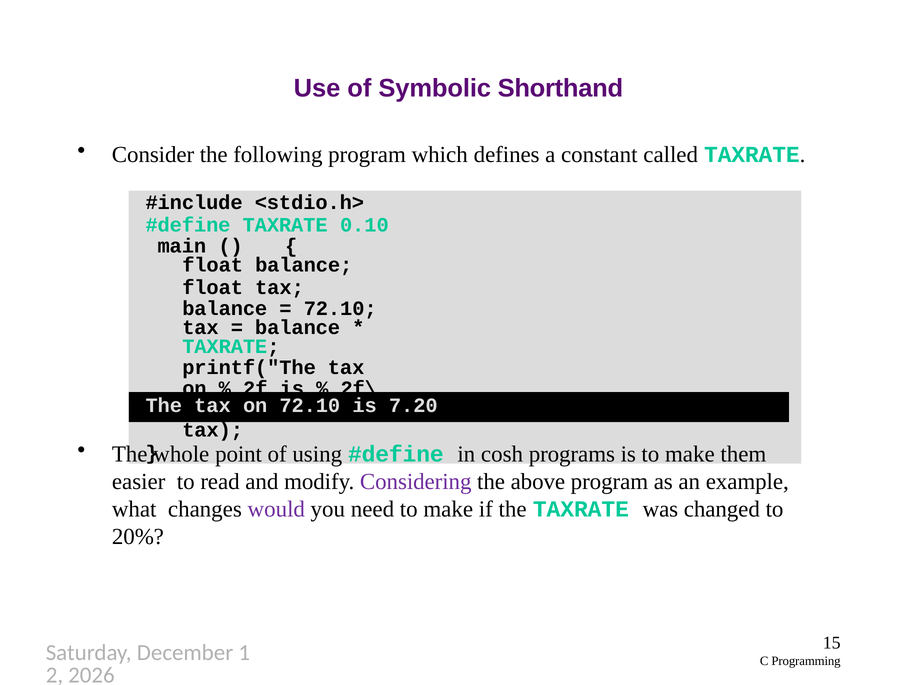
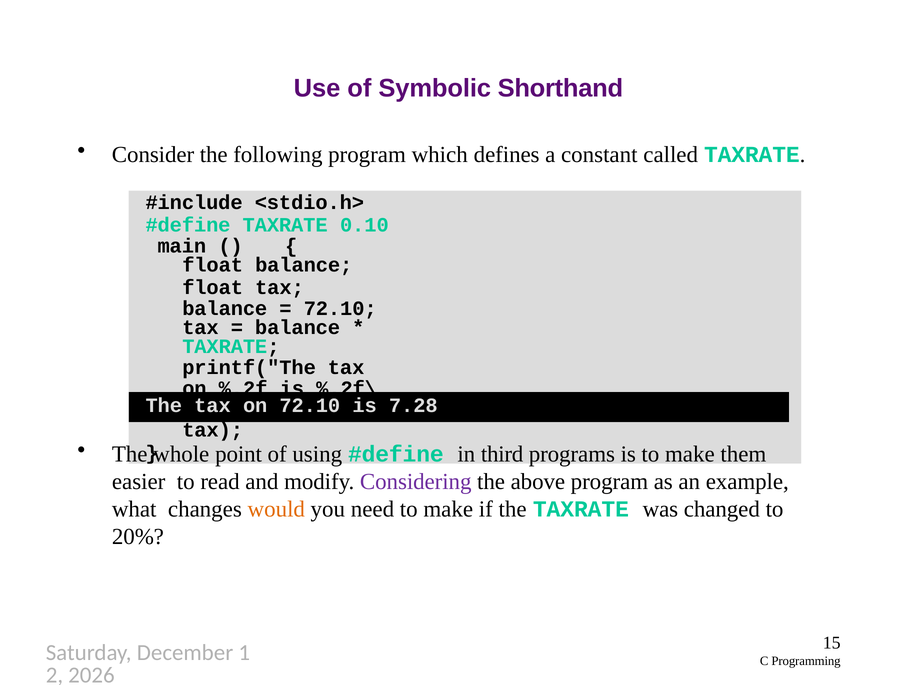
7.20: 7.20 -> 7.28 (413, 405)
cosh: cosh -> third (502, 454)
would colour: purple -> orange (276, 509)
